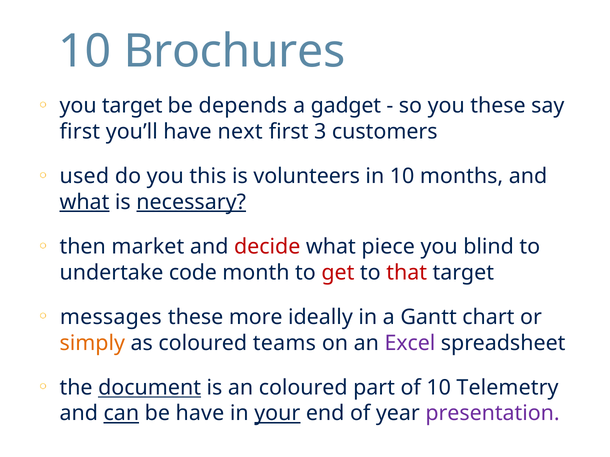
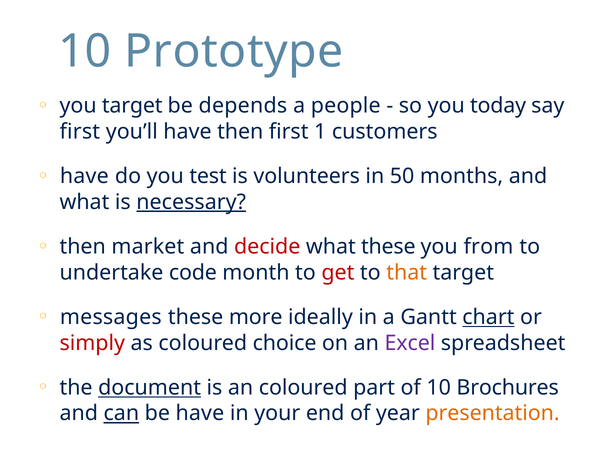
Brochures: Brochures -> Prototype (234, 52)
gadget: gadget -> people (346, 106)
you these: these -> today (498, 106)
have next: next -> then (240, 132)
3: 3 -> 1 (320, 132)
used: used -> have (84, 177)
this: this -> test (208, 177)
in 10: 10 -> 50 (402, 177)
what underline: present -> none (84, 202)
what piece: piece -> these (388, 247)
blind: blind -> from (488, 247)
that colour: red -> orange (407, 273)
chart underline: none -> present (488, 318)
simply colour: orange -> red (92, 343)
teams: teams -> choice (285, 343)
Telemetry: Telemetry -> Brochures (508, 388)
your underline: present -> none (277, 414)
presentation colour: purple -> orange (493, 414)
